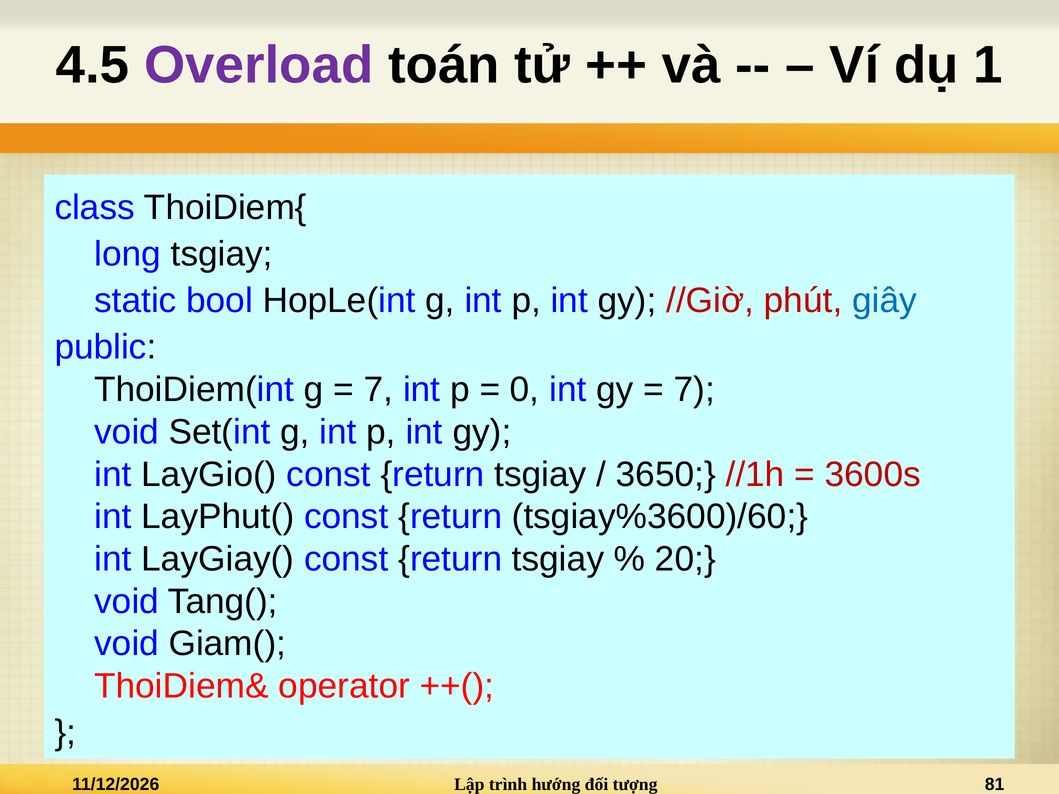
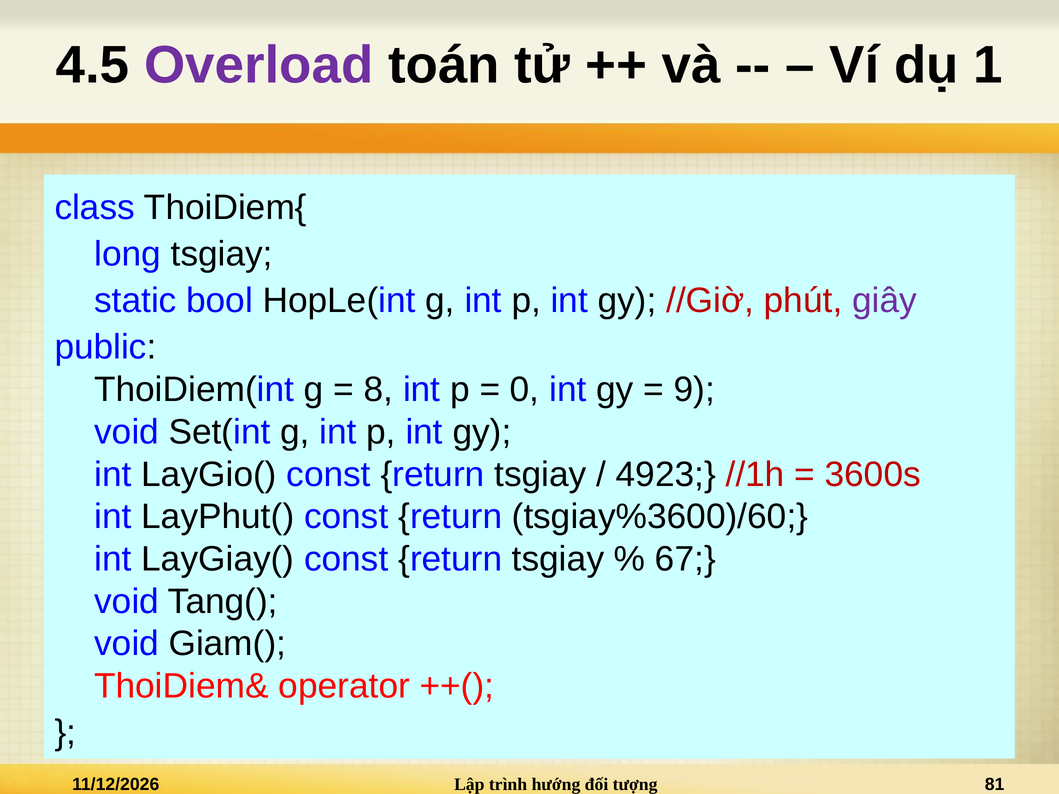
giây colour: blue -> purple (884, 301)
7: 7 -> 8 (378, 390)
7: 7 -> 9 (694, 390)
3650: 3650 -> 4923 (666, 475)
20: 20 -> 67 (685, 559)
